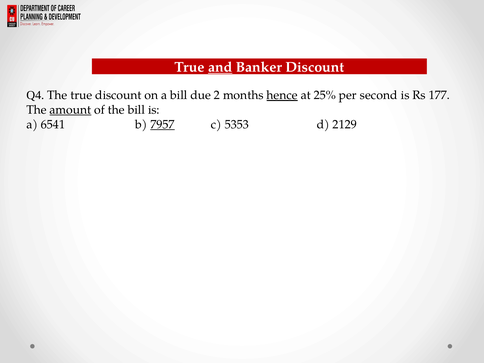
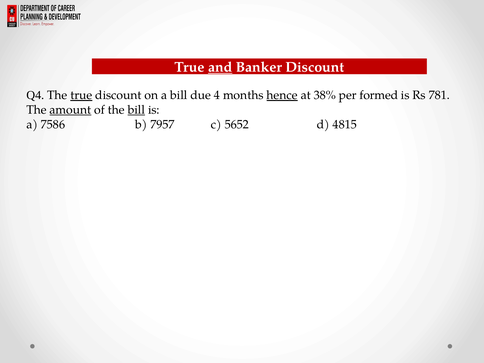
true underline: none -> present (81, 95)
2: 2 -> 4 (217, 95)
25%: 25% -> 38% (325, 95)
second: second -> formed (379, 95)
177: 177 -> 781 (439, 95)
bill underline: none -> present (136, 110)
6541: 6541 -> 7586 (53, 124)
7957 underline: present -> none (163, 124)
5353: 5353 -> 5652 (237, 124)
2129: 2129 -> 4815 (345, 124)
